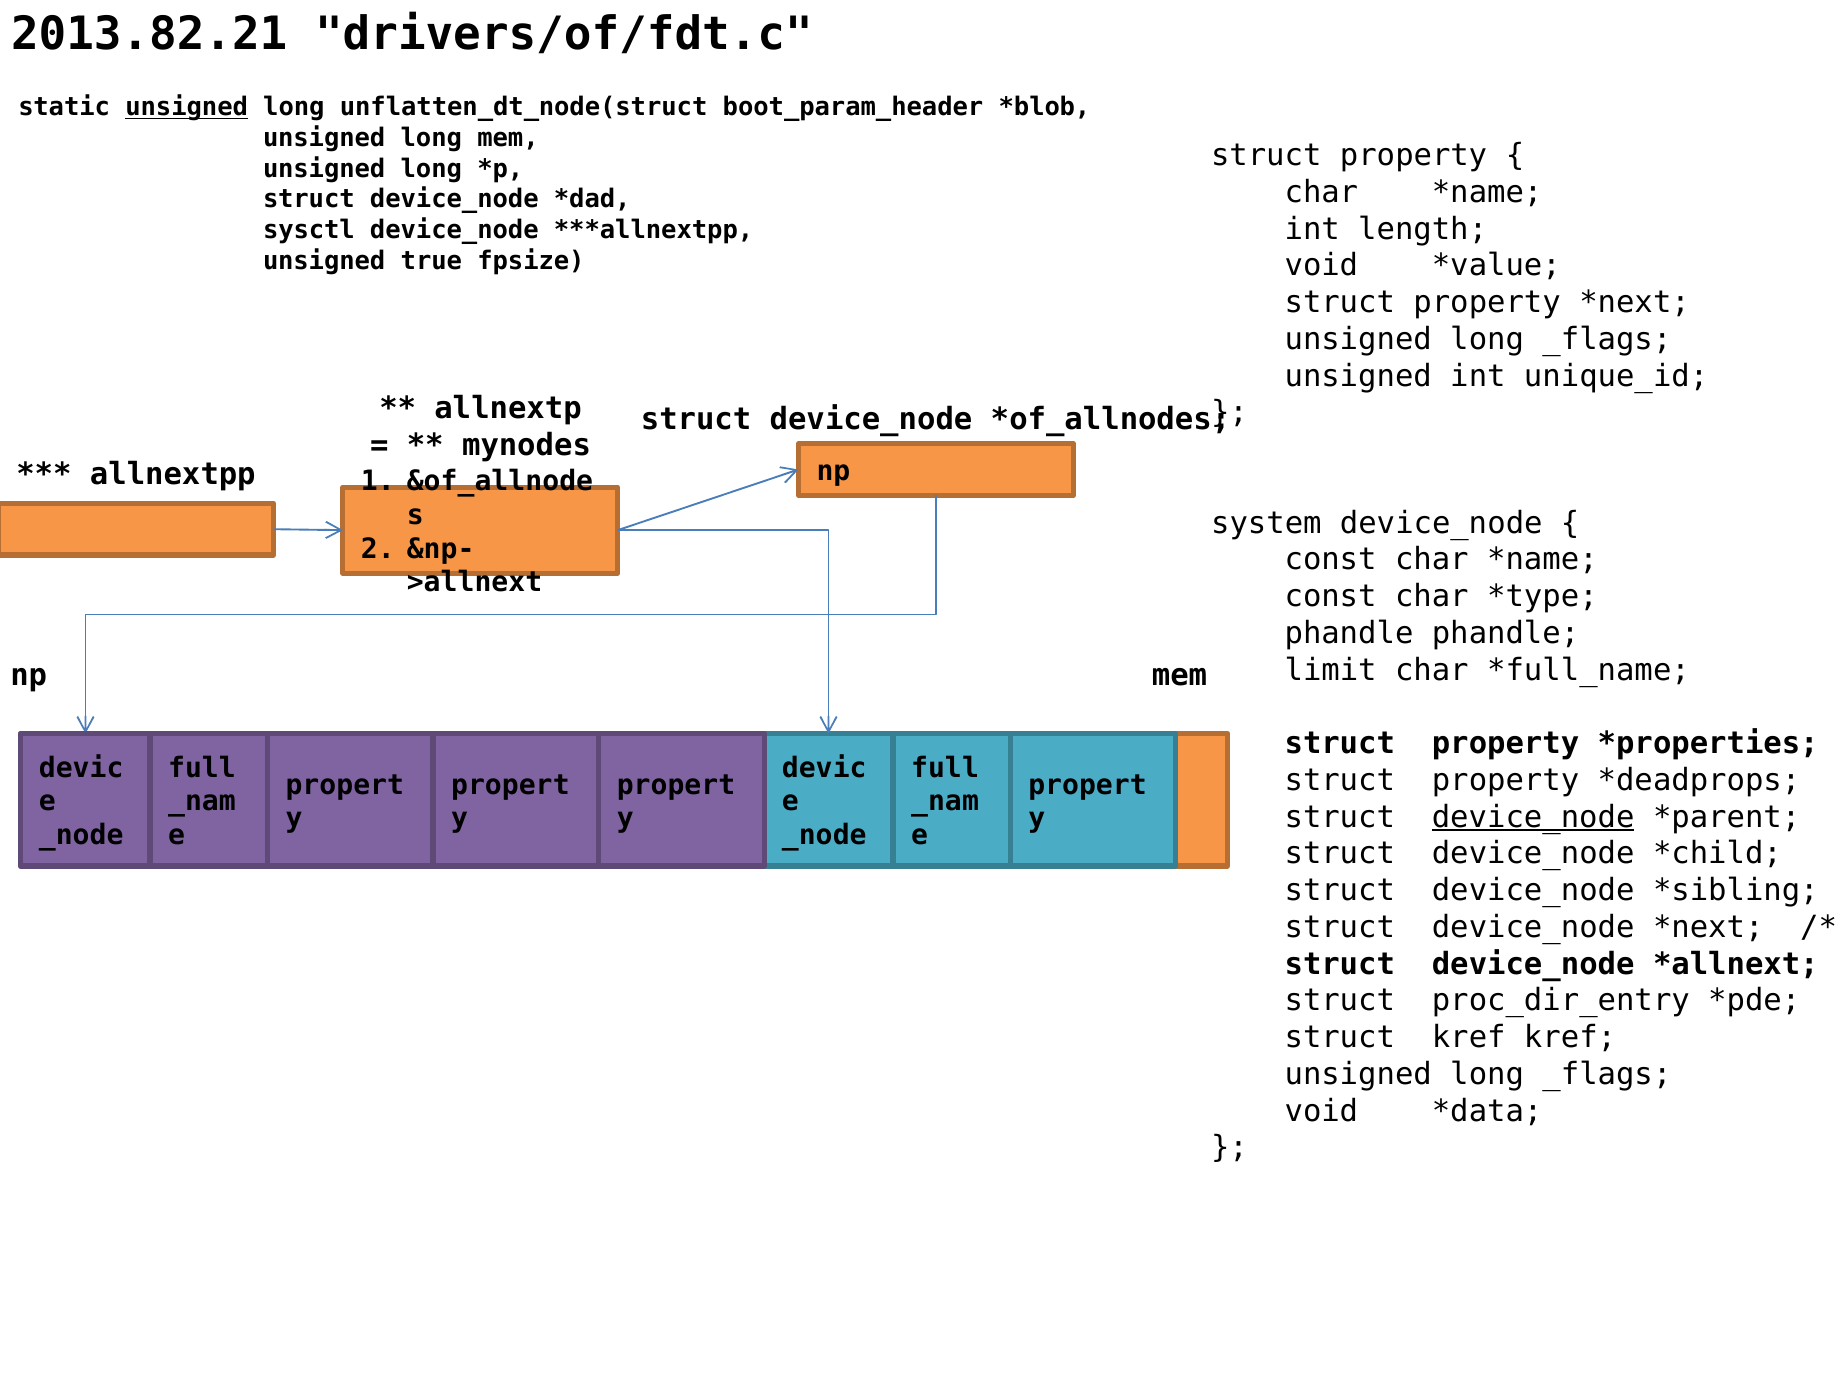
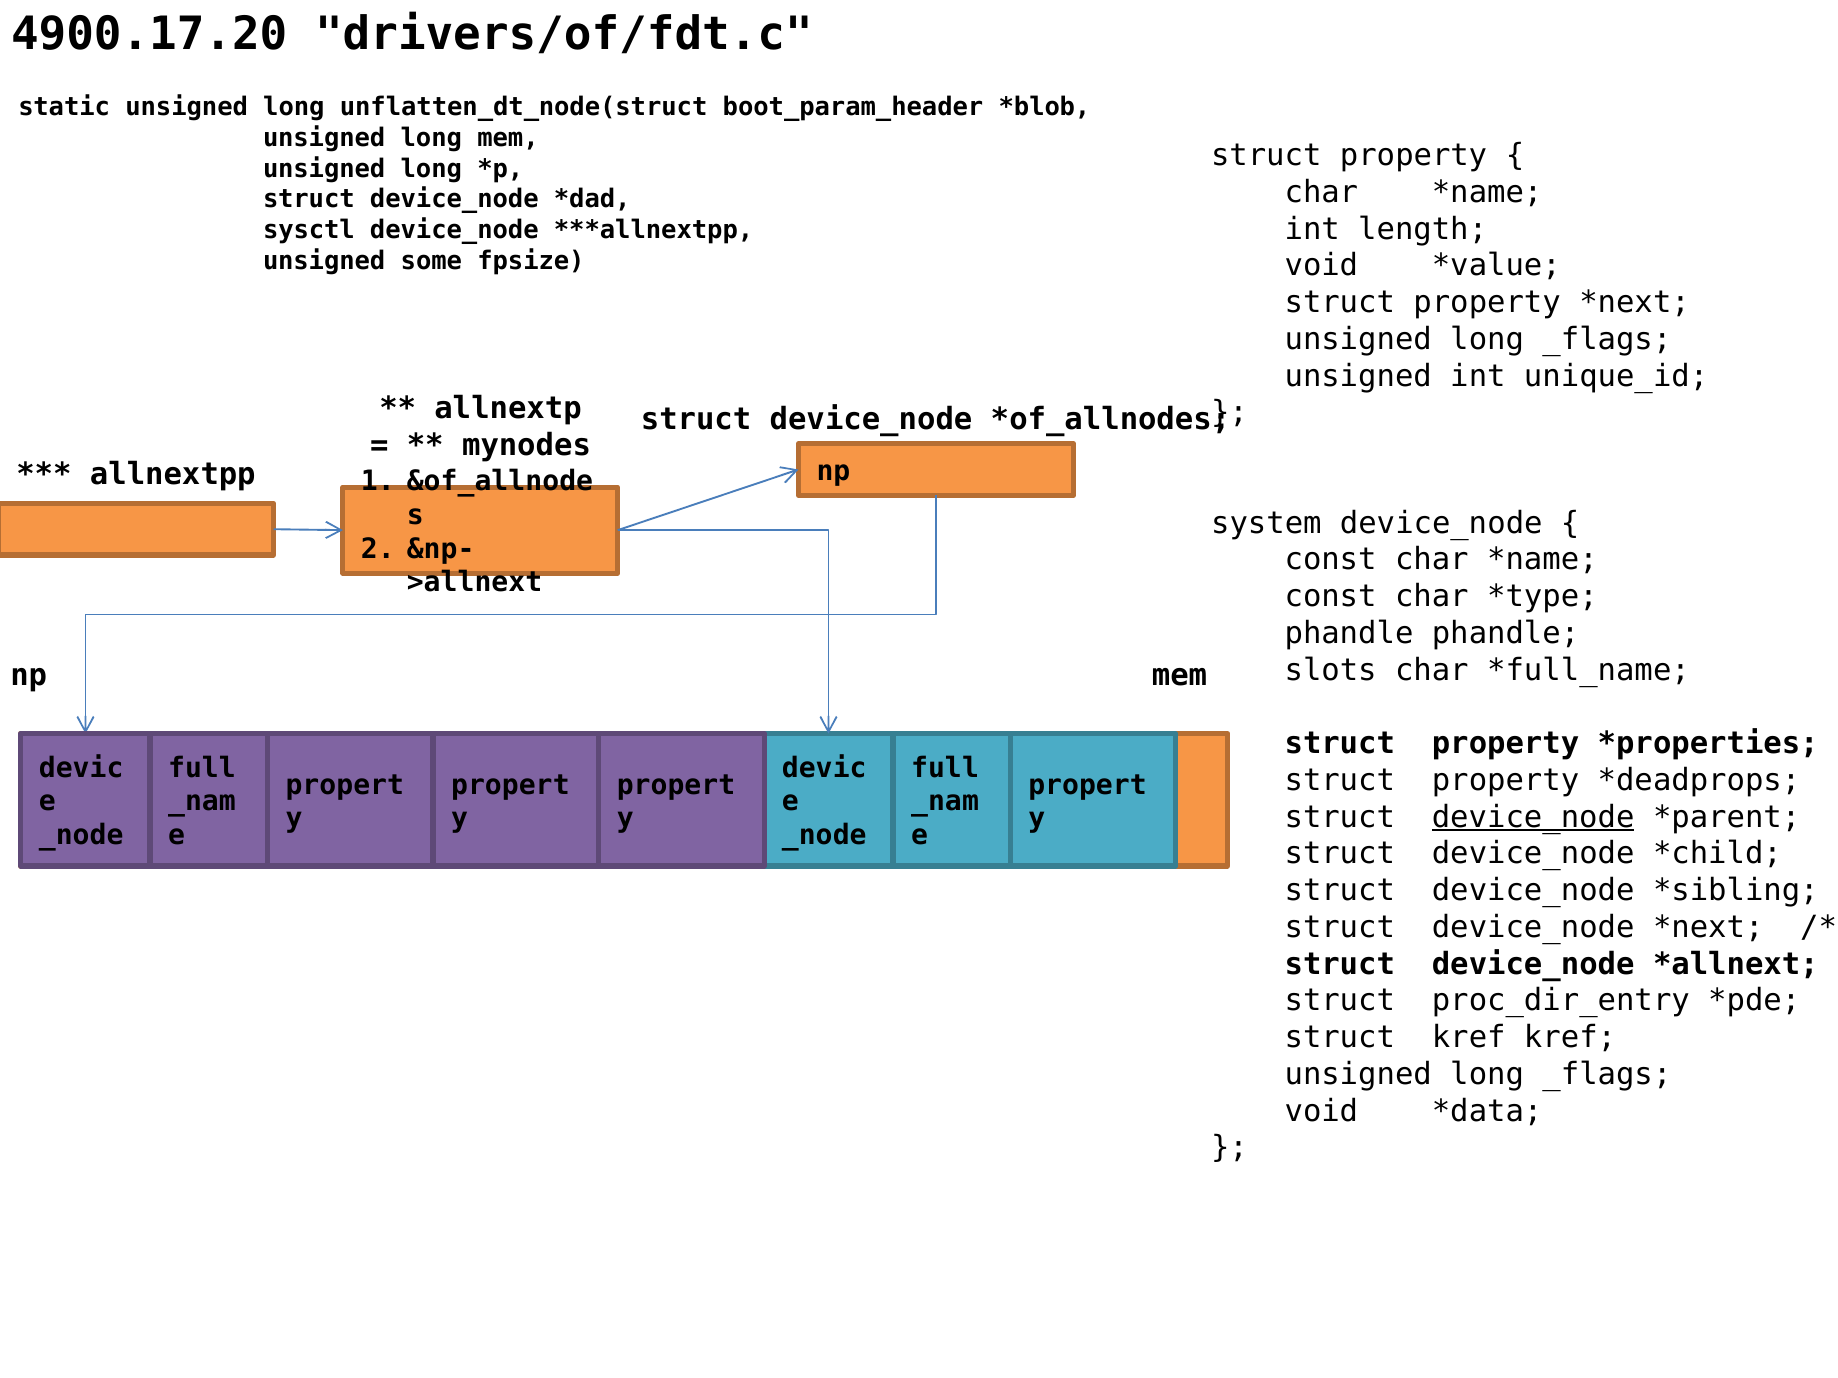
2013.82.21: 2013.82.21 -> 4900.17.20 (149, 34)
unsigned underline: present -> none (187, 108)
true: true -> some (431, 261)
limit: limit -> slots (1331, 670)
